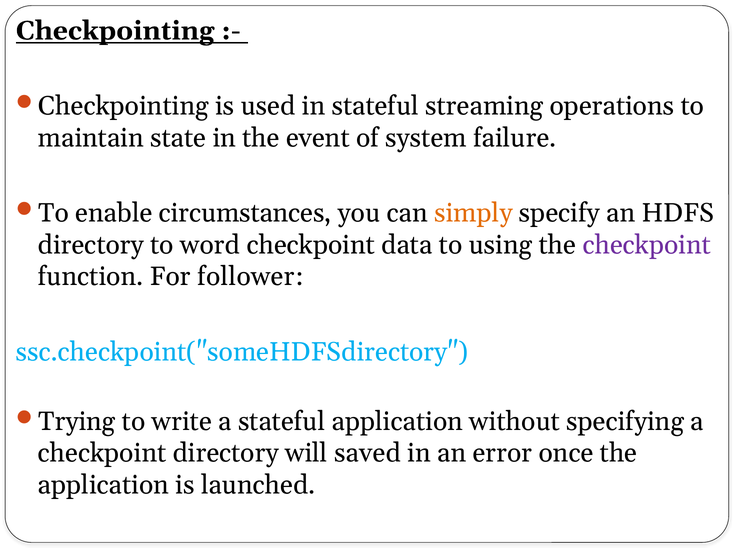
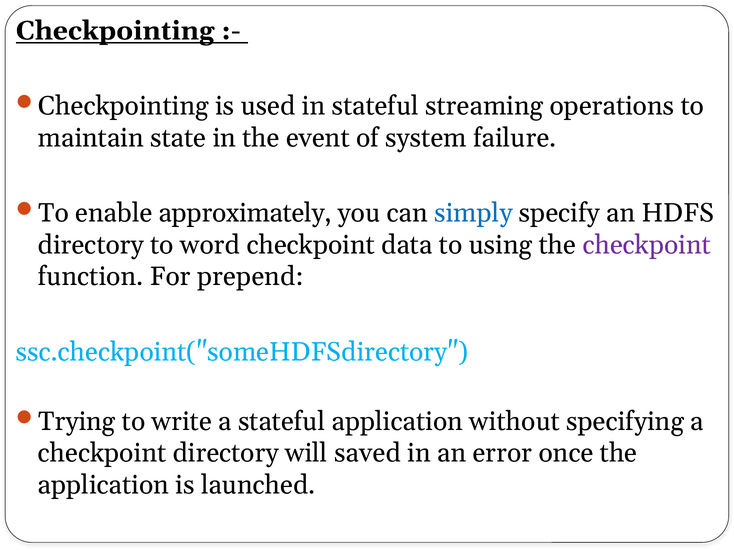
circumstances: circumstances -> approximately (245, 213)
simply colour: orange -> blue (473, 213)
follower: follower -> prepend (250, 277)
